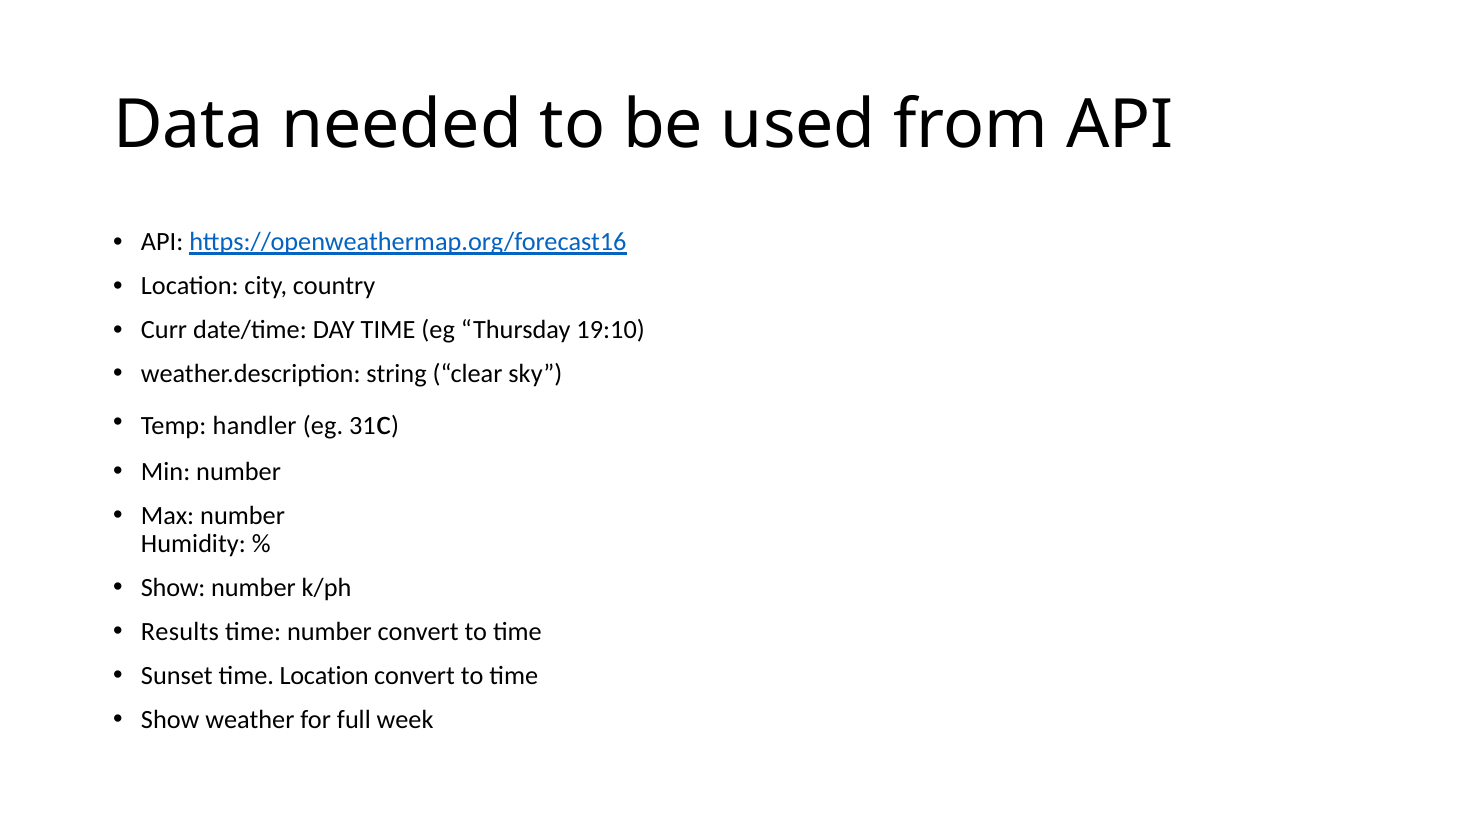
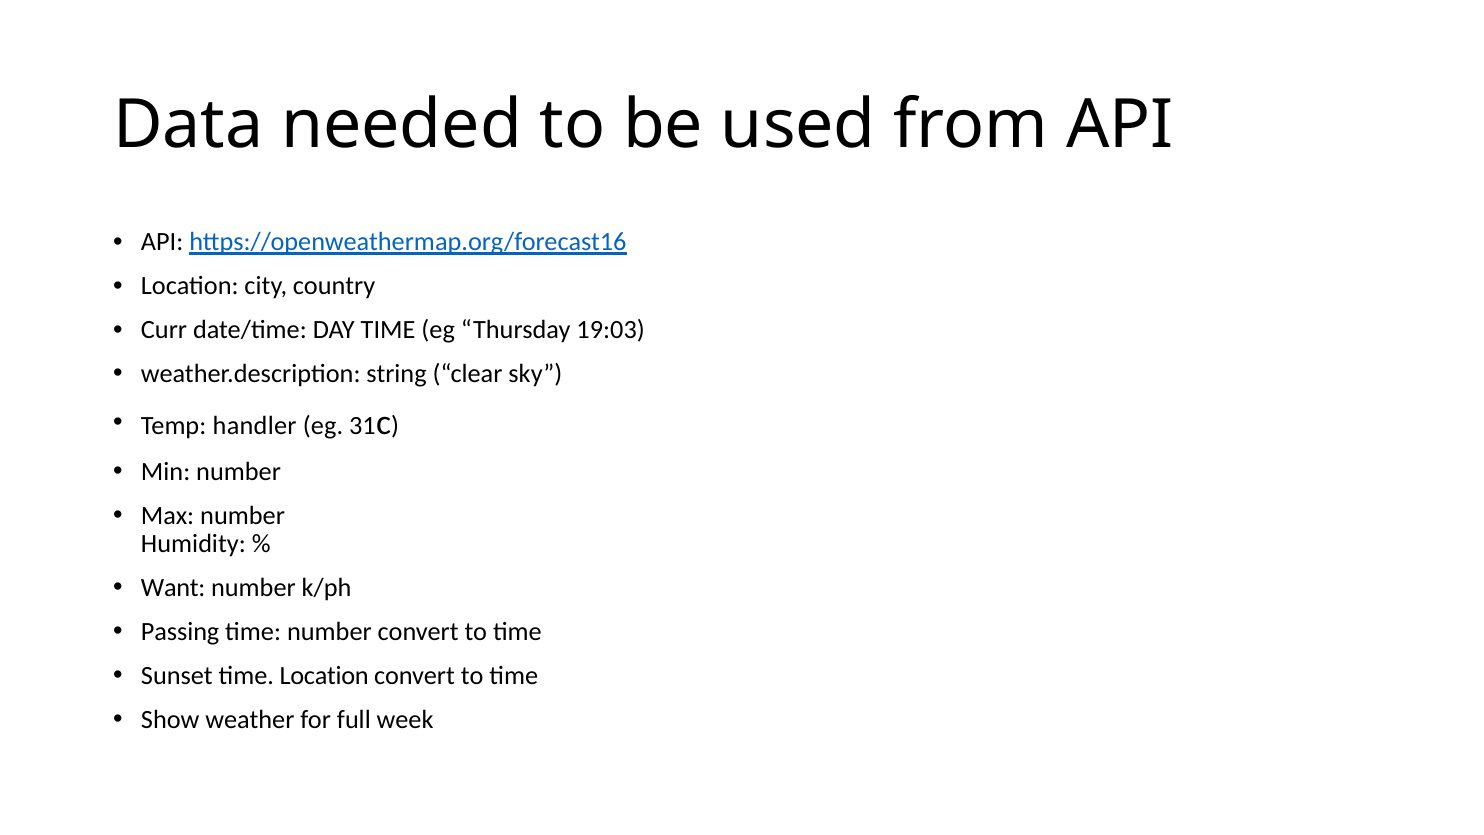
19:10: 19:10 -> 19:03 (611, 330)
Show: Show -> Want (173, 588)
Results: Results -> Passing (180, 632)
